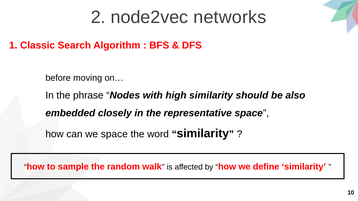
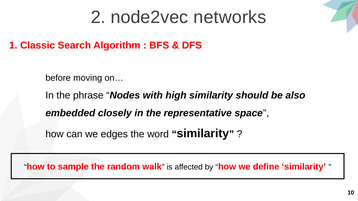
we space: space -> edges (114, 134)
